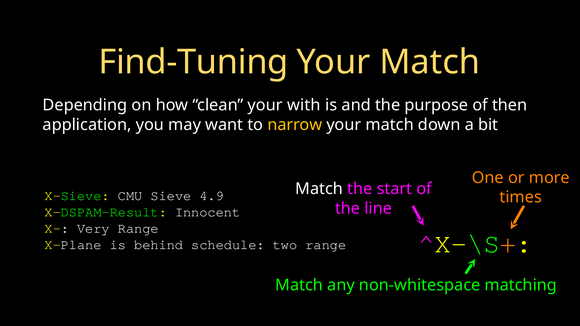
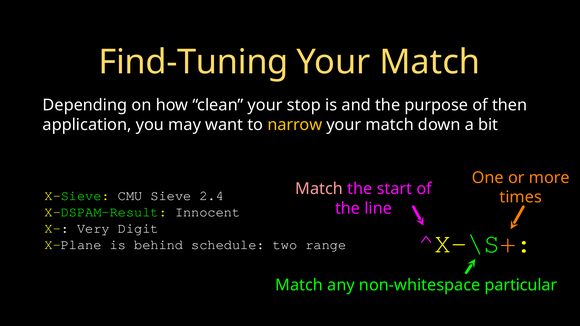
with: with -> stop (304, 105)
Match colour: white -> pink (319, 189)
4.9: 4.9 -> 2.4 (212, 196)
Very Range: Range -> Digit (138, 229)
matching: matching -> particular (521, 285)
